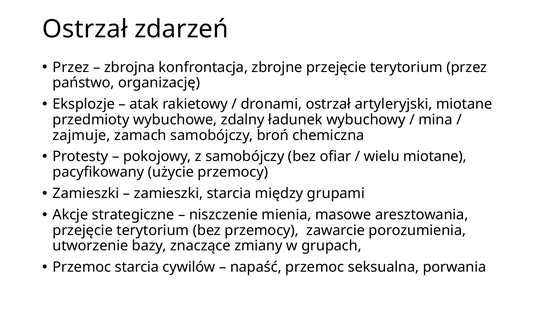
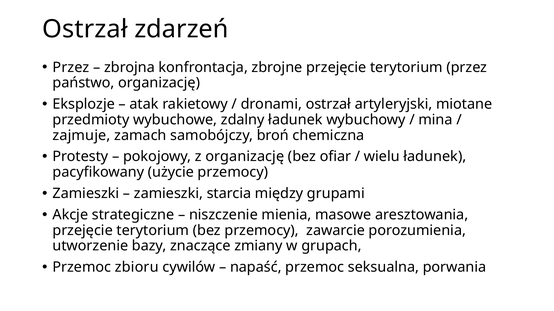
z samobójczy: samobójczy -> organizację (245, 157)
wielu miotane: miotane -> ładunek (435, 157)
Przemoc starcia: starcia -> zbioru (137, 268)
